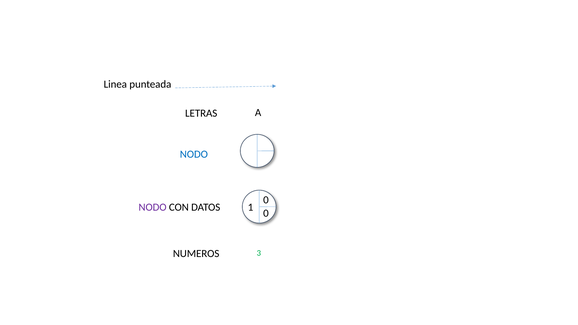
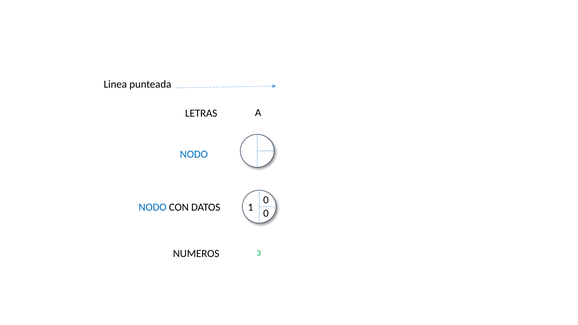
NODO colour: purple -> blue (153, 207)
